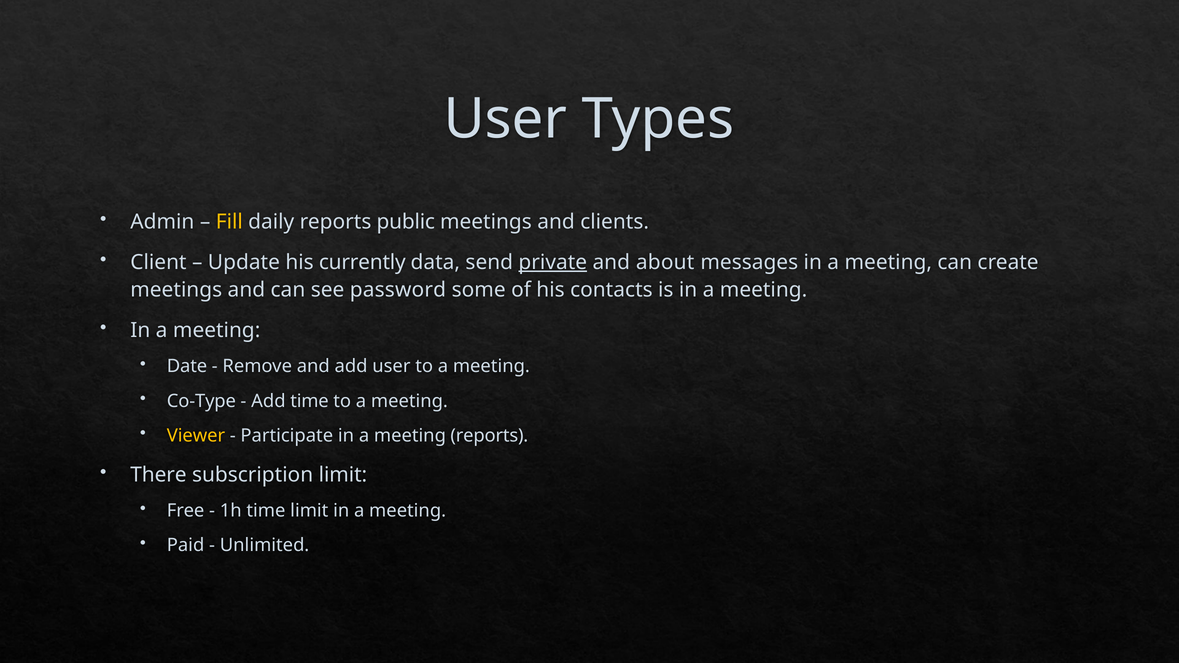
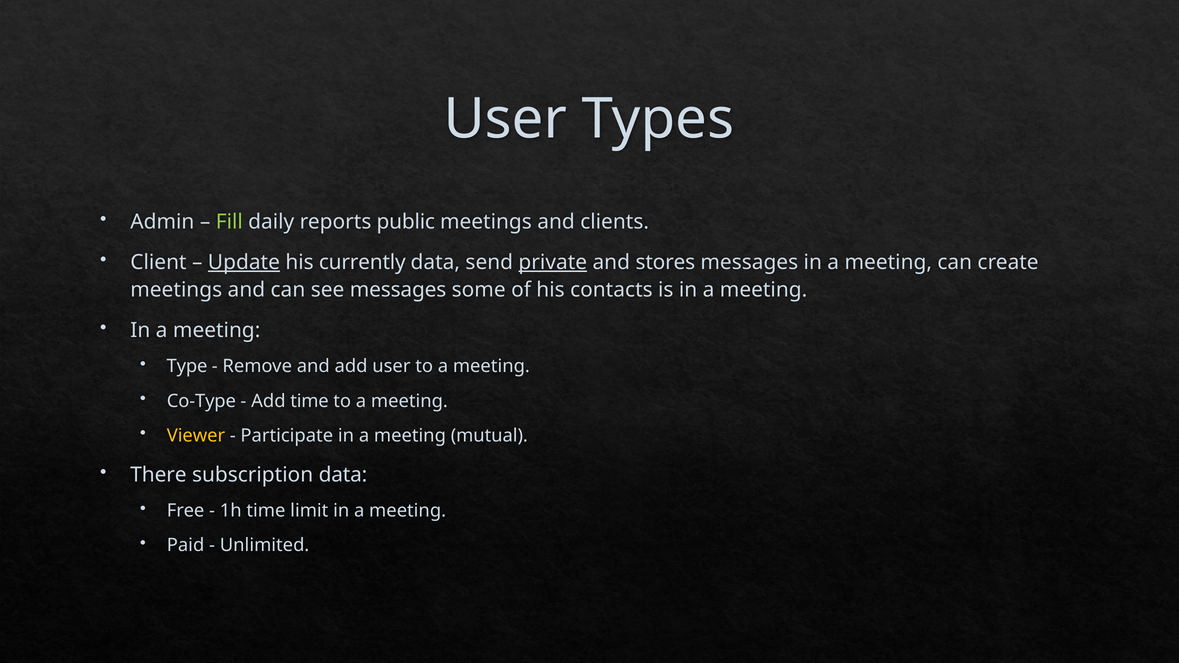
Fill colour: yellow -> light green (229, 222)
Update underline: none -> present (244, 262)
about: about -> stores (665, 262)
see password: password -> messages (398, 290)
Date: Date -> Type (187, 366)
meeting reports: reports -> mutual (489, 436)
subscription limit: limit -> data (343, 475)
